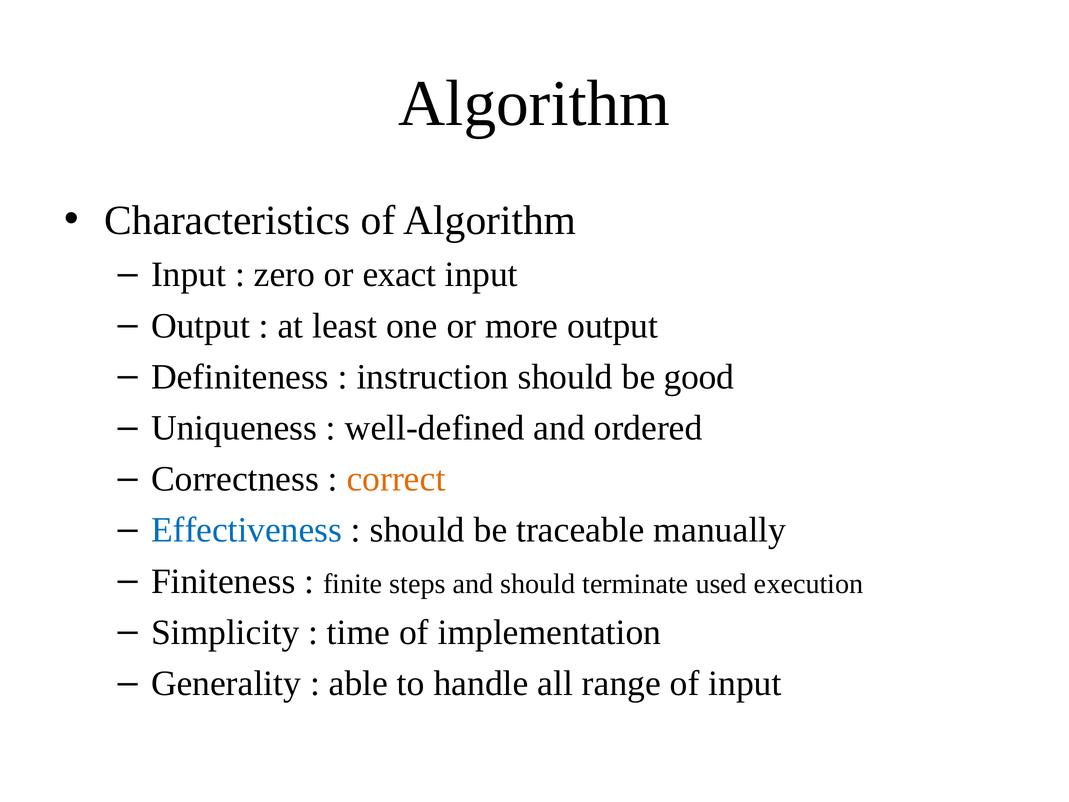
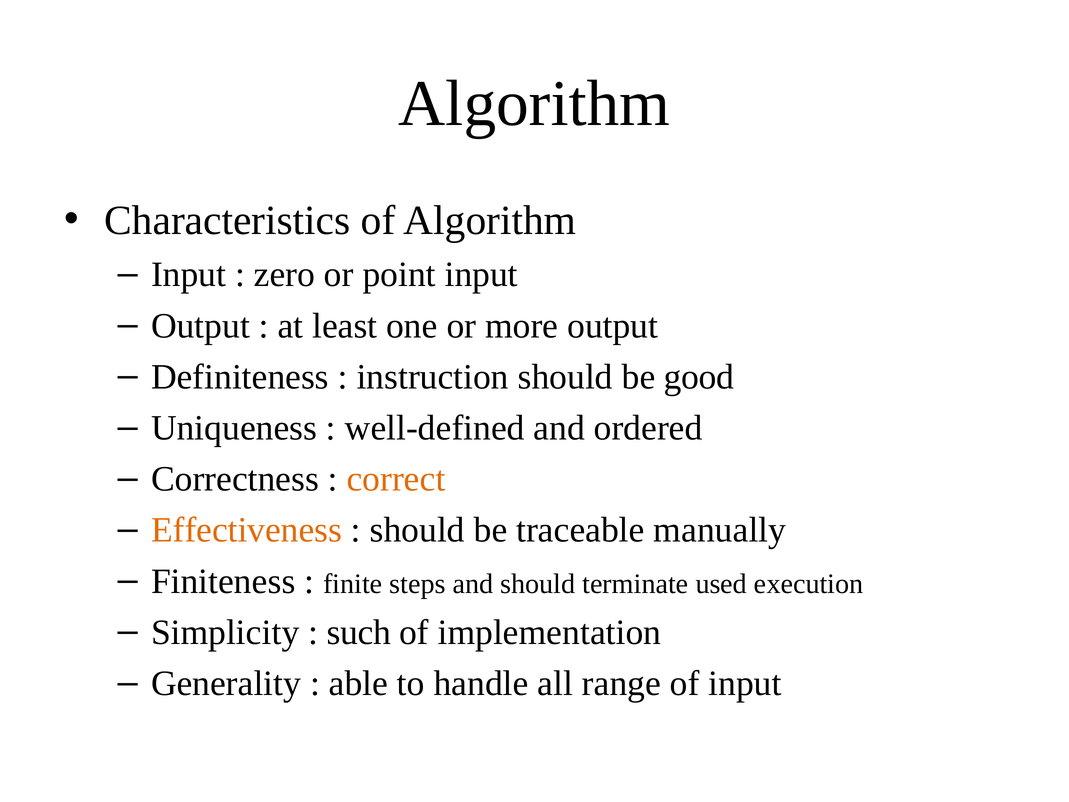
exact: exact -> point (399, 275)
Effectiveness colour: blue -> orange (247, 530)
time: time -> such (359, 632)
